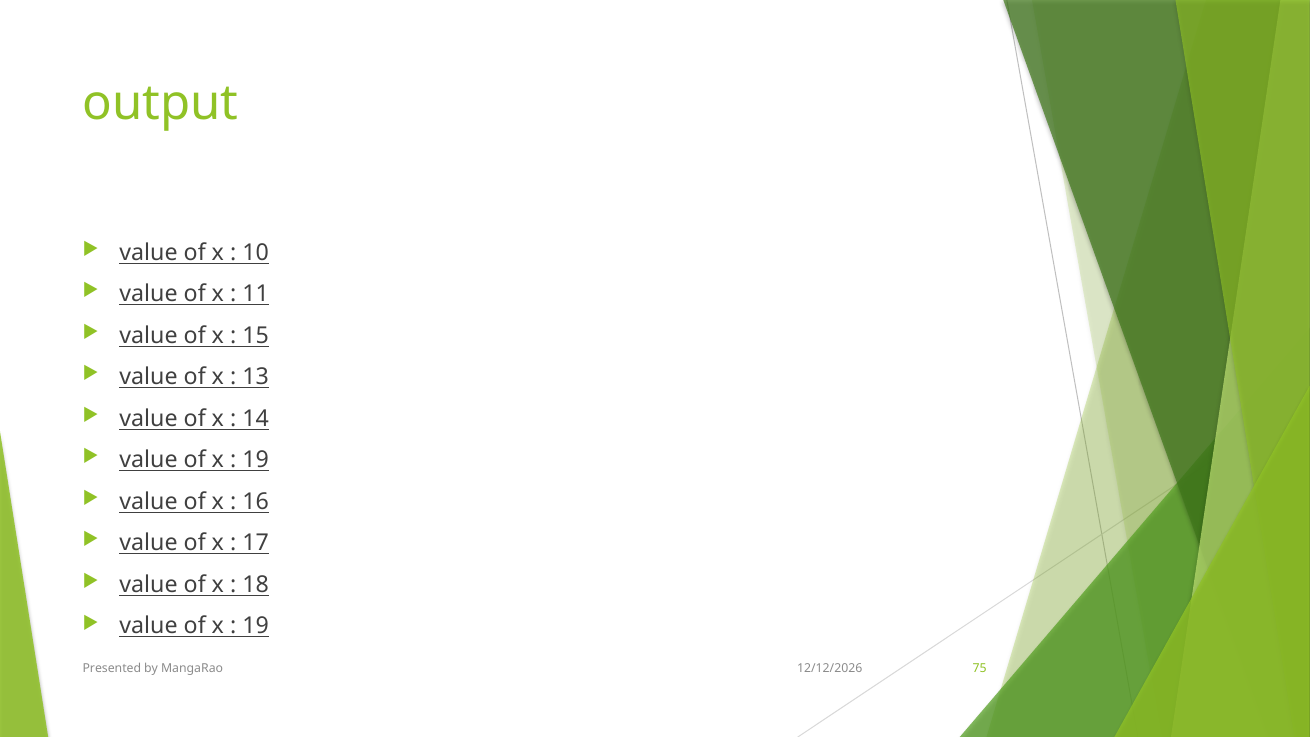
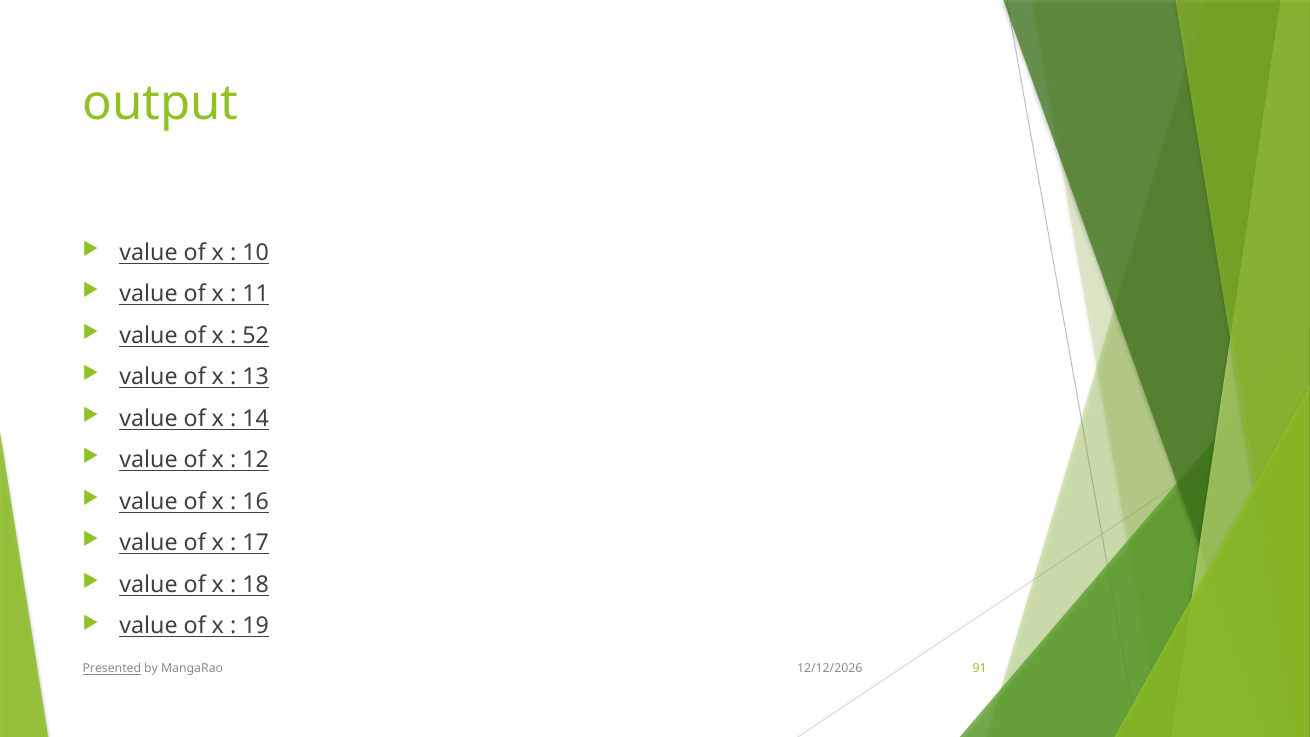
15: 15 -> 52 (256, 336)
19: 19 -> 12 (256, 460)
Presented underline: none -> present (112, 669)
75: 75 -> 91 (980, 669)
